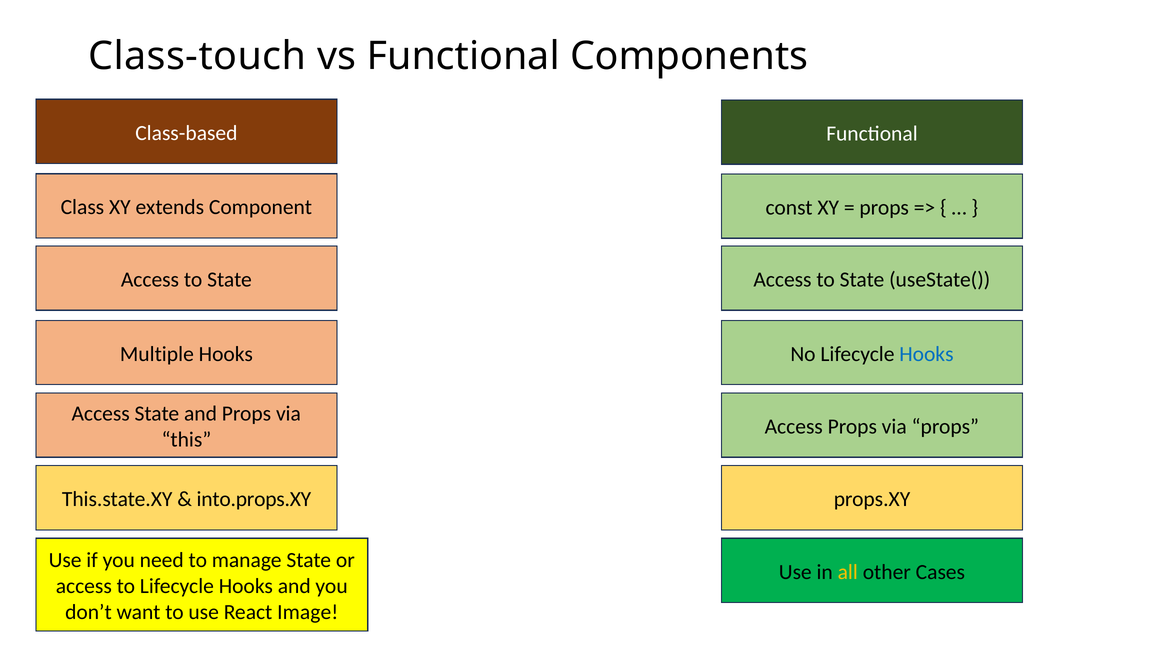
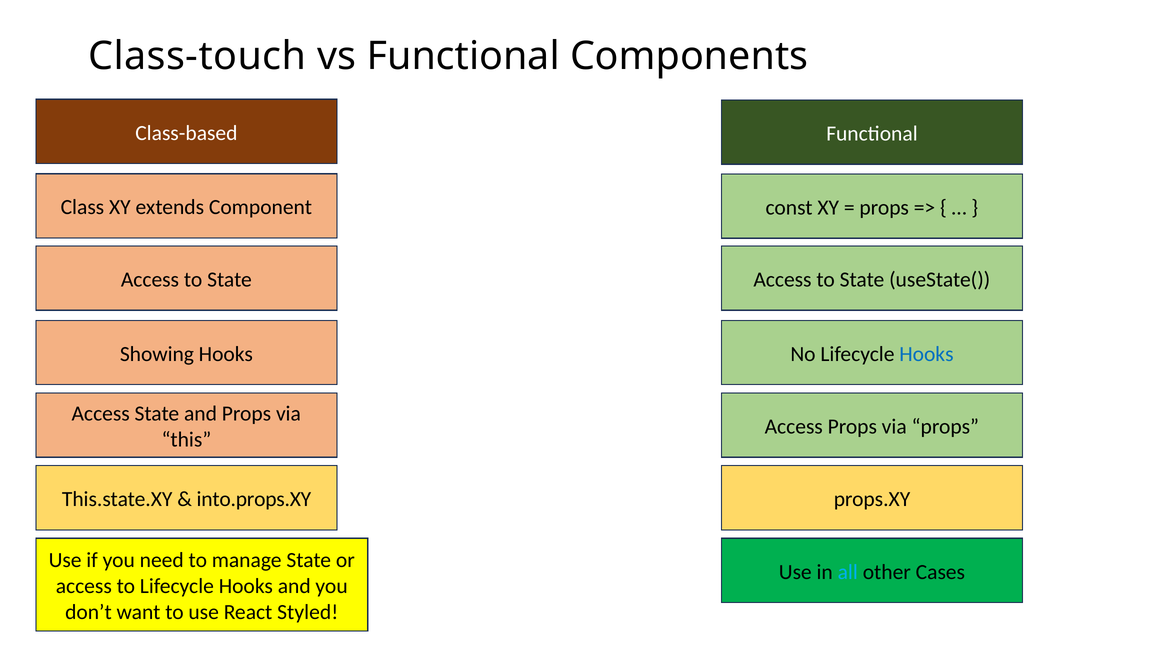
Multiple: Multiple -> Showing (157, 354)
all colour: yellow -> light blue (848, 572)
Image: Image -> Styled (308, 612)
